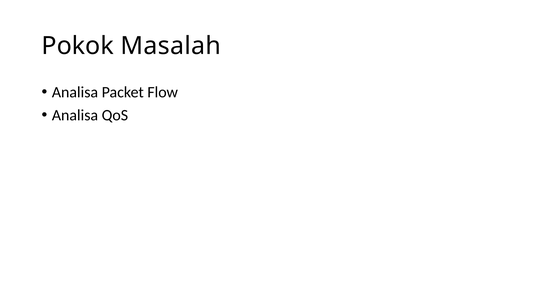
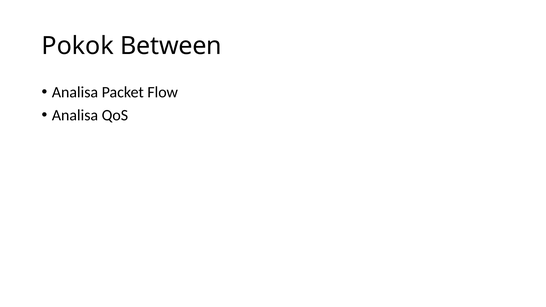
Masalah: Masalah -> Between (171, 46)
